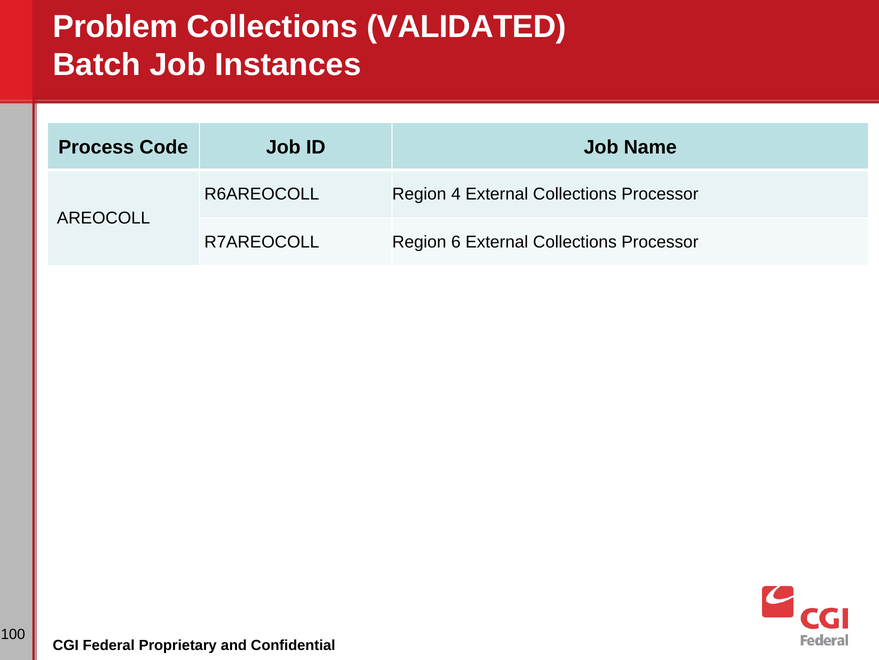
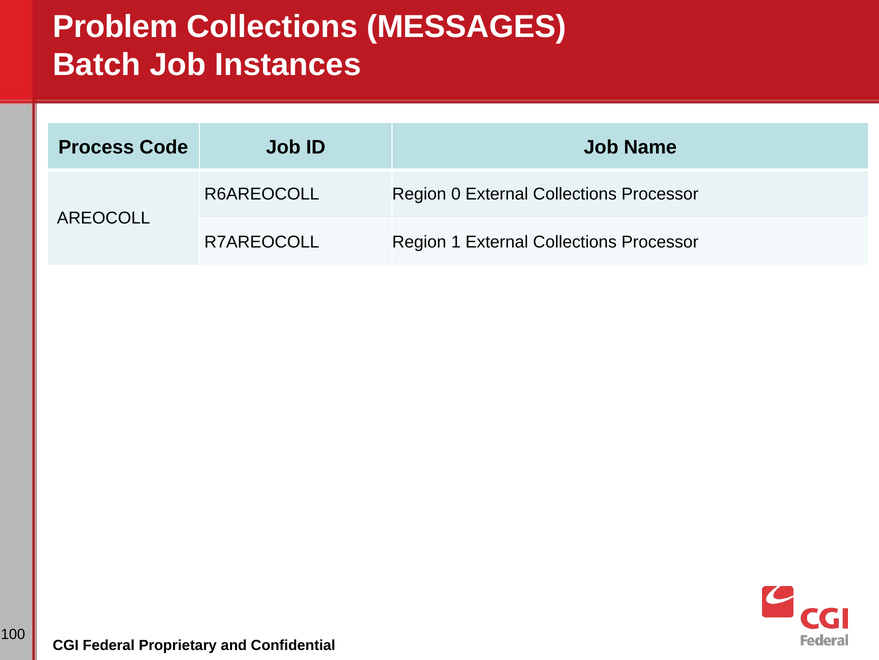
VALIDATED: VALIDATED -> MESSAGES (466, 27)
4: 4 -> 0 (456, 194)
6: 6 -> 1 (456, 242)
